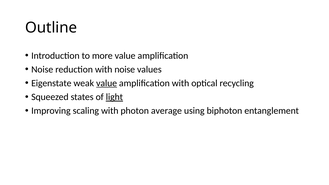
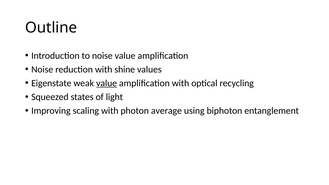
to more: more -> noise (102, 56)
with noise: noise -> shine (125, 69)
light underline: present -> none (114, 97)
